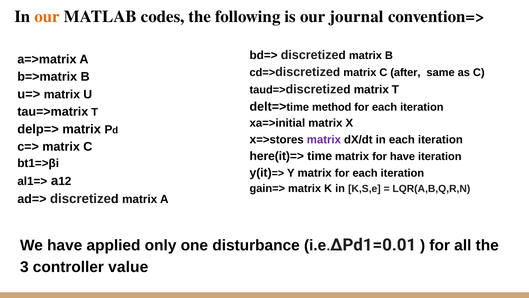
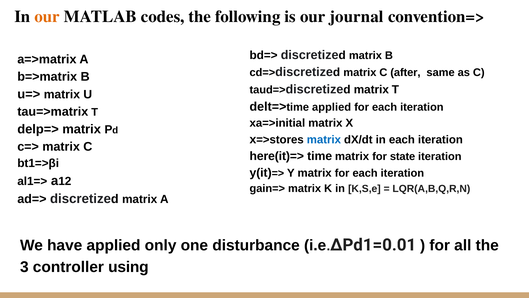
delt=>time method: method -> applied (332, 107)
matrix colour: purple -> blue (324, 139)
for have: have -> state (403, 156)
value: value -> using (128, 267)
